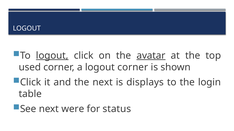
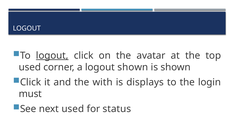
avatar underline: present -> none (151, 56)
logout corner: corner -> shown (133, 67)
the next: next -> with (103, 83)
table: table -> must (30, 94)
next were: were -> used (73, 109)
